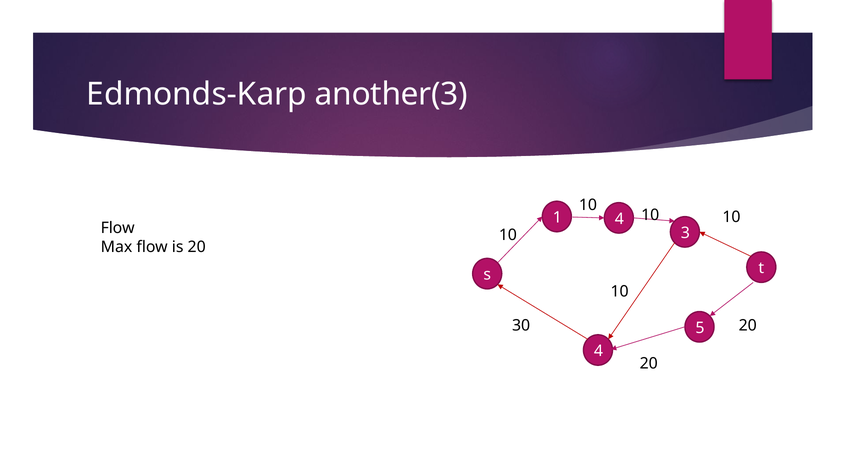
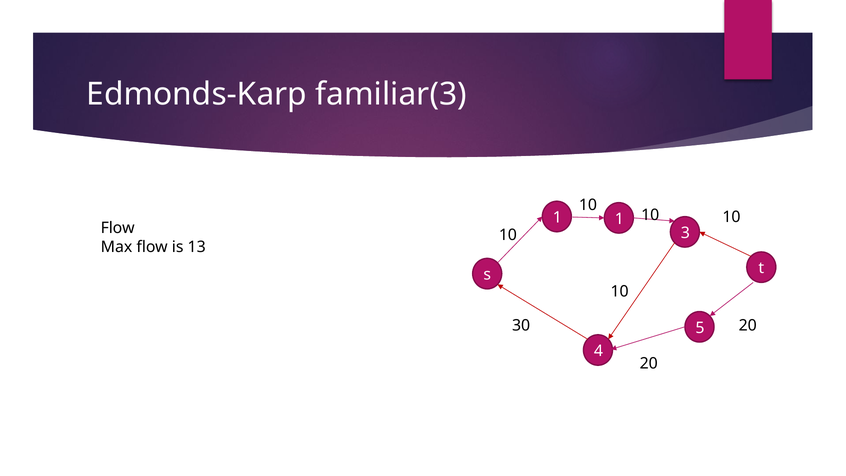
another(3: another(3 -> familiar(3 (391, 94)
1 4: 4 -> 1 (619, 219)
is 20: 20 -> 13 (197, 247)
